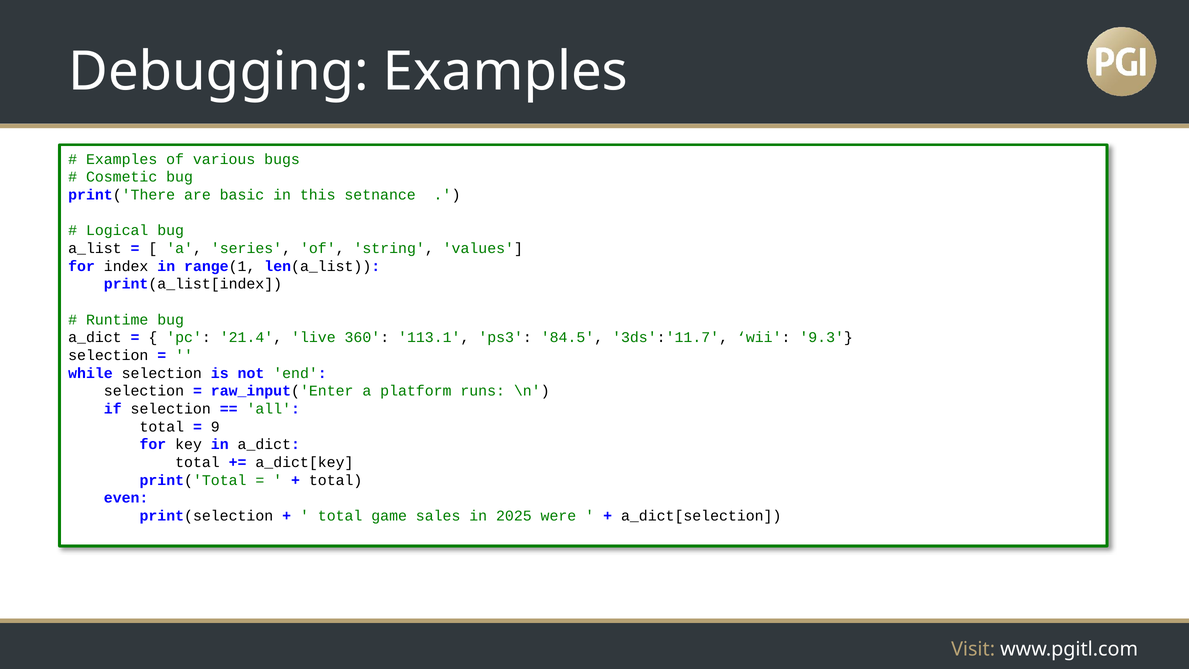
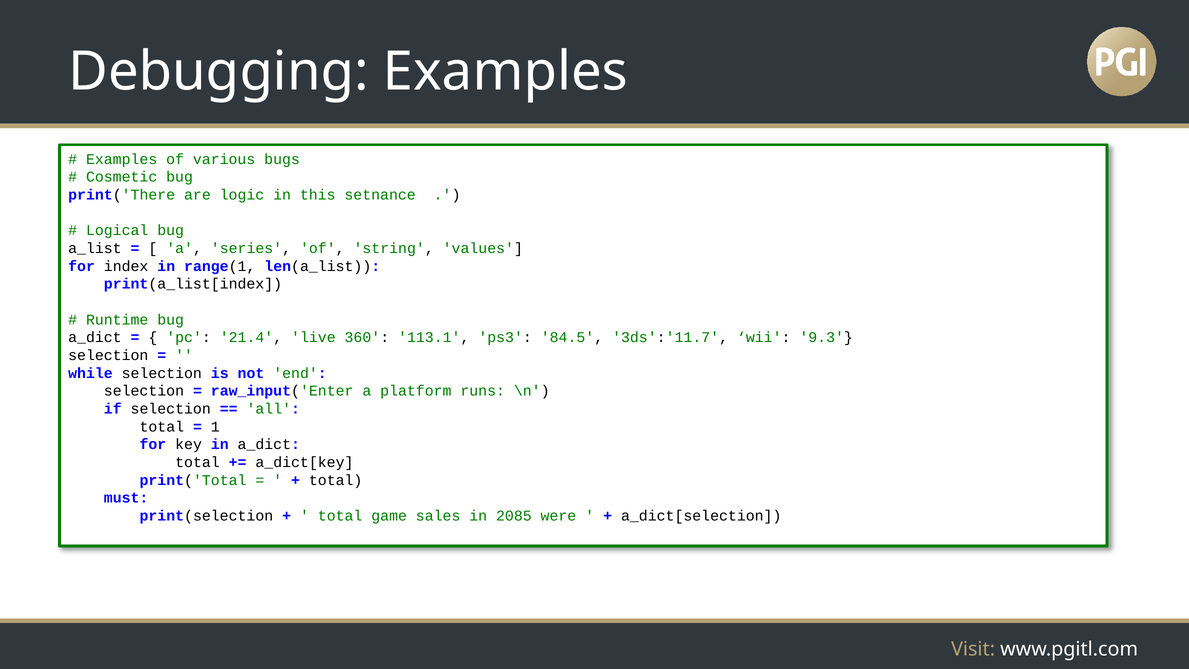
basic: basic -> logic (242, 195)
9: 9 -> 1 (215, 427)
even: even -> must (126, 498)
2025: 2025 -> 2085 (514, 516)
